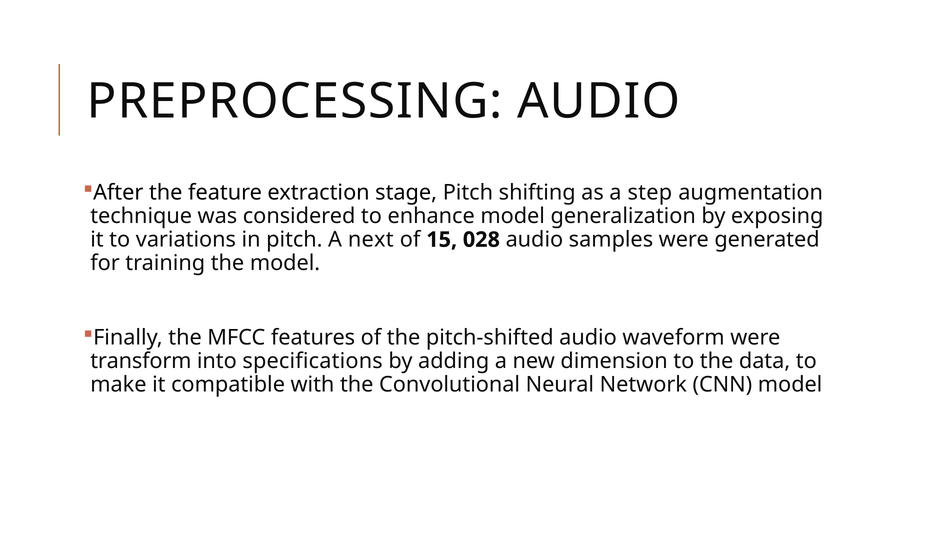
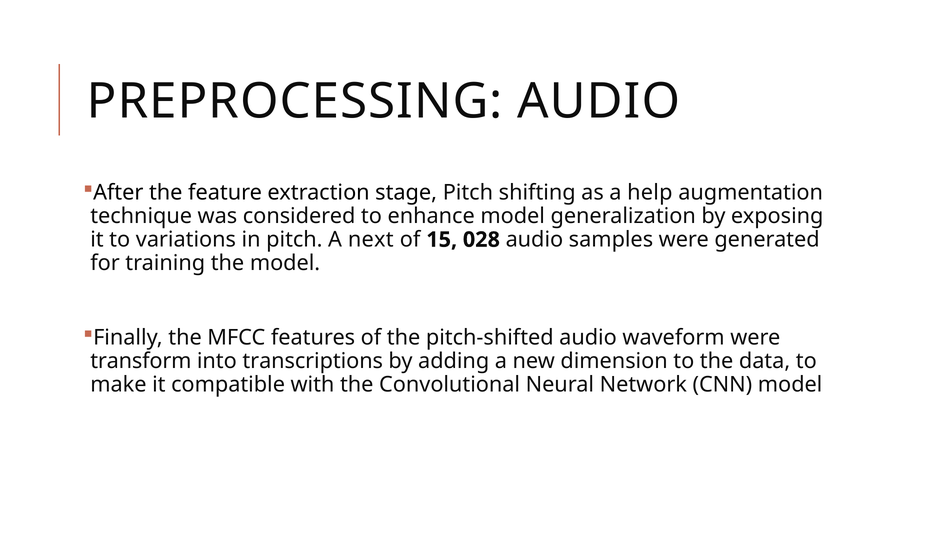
step: step -> help (650, 193)
specifications: specifications -> transcriptions (313, 361)
